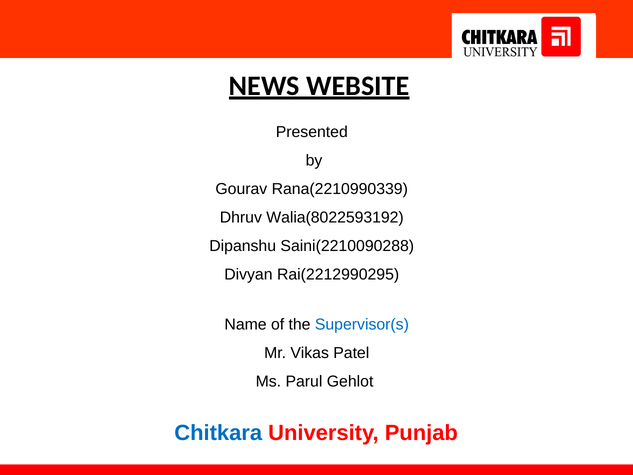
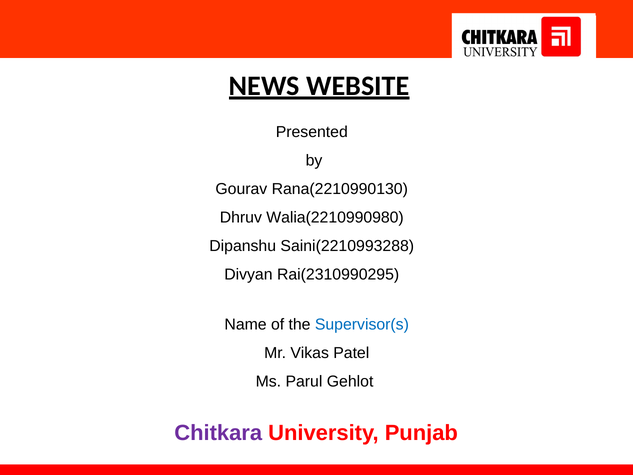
Rana(2210990339: Rana(2210990339 -> Rana(2210990130 (340, 189)
Walia(8022593192: Walia(8022593192 -> Walia(2210990980 (335, 217)
Saini(2210090288: Saini(2210090288 -> Saini(2210993288 (347, 246)
Rai(2212990295: Rai(2212990295 -> Rai(2310990295 (338, 274)
Chitkara colour: blue -> purple (218, 433)
